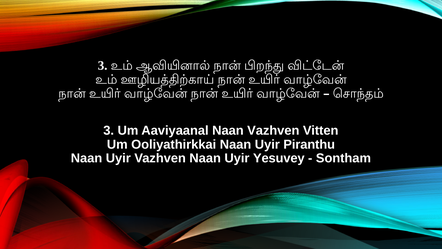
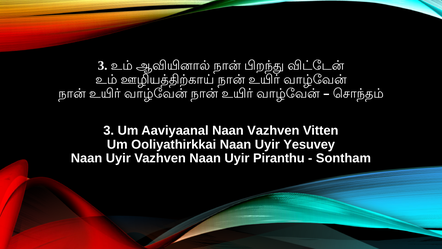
Piranthu: Piranthu -> Yesuvey (309, 144)
Yesuvey: Yesuvey -> Piranthu (279, 158)
